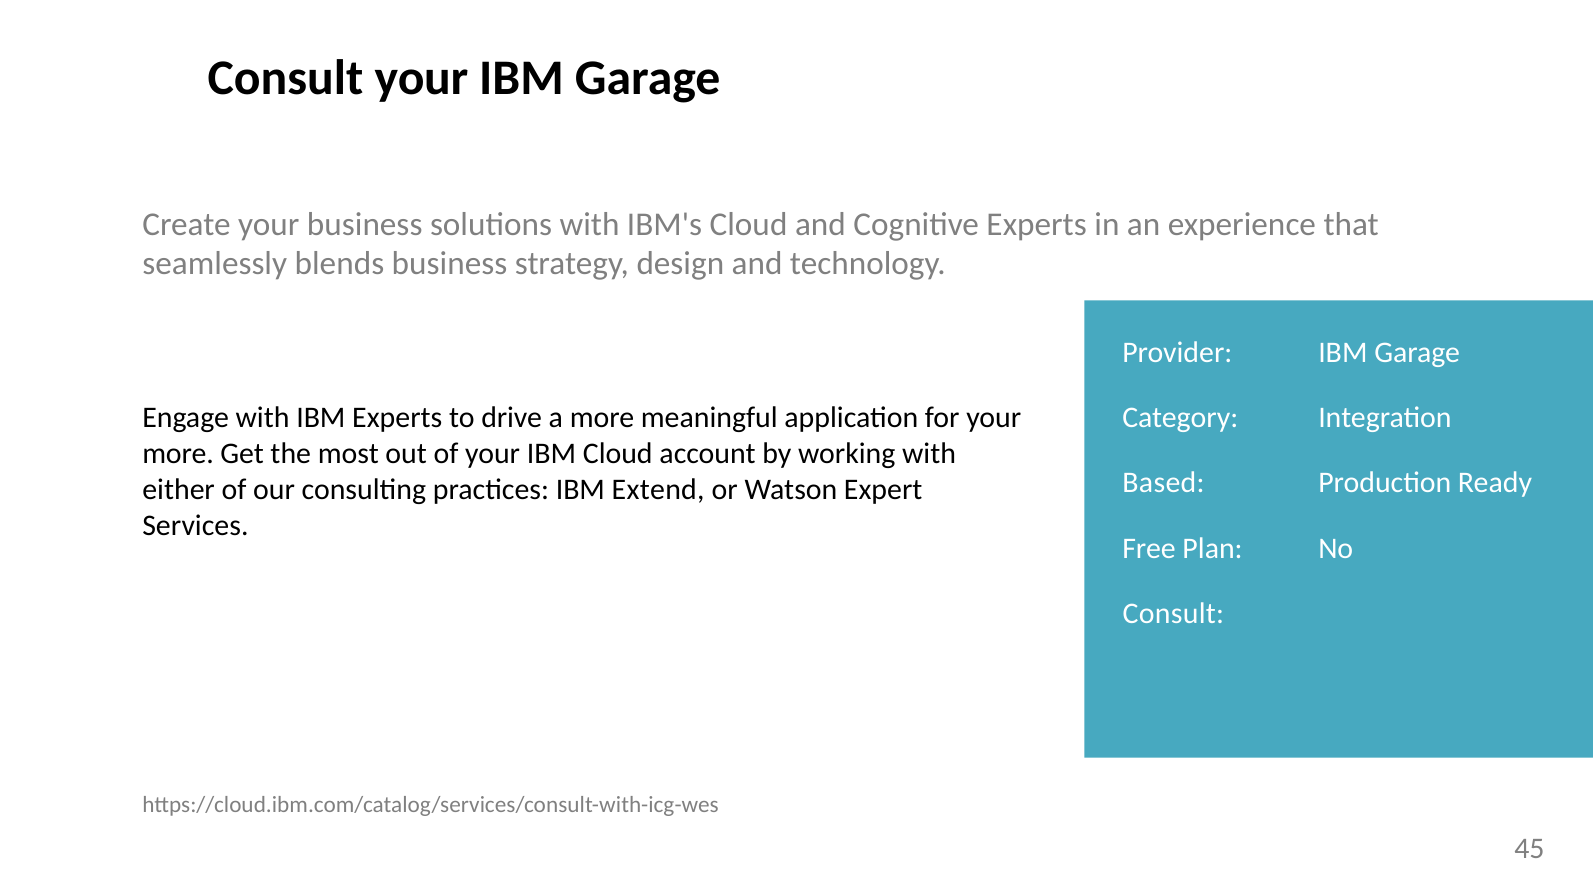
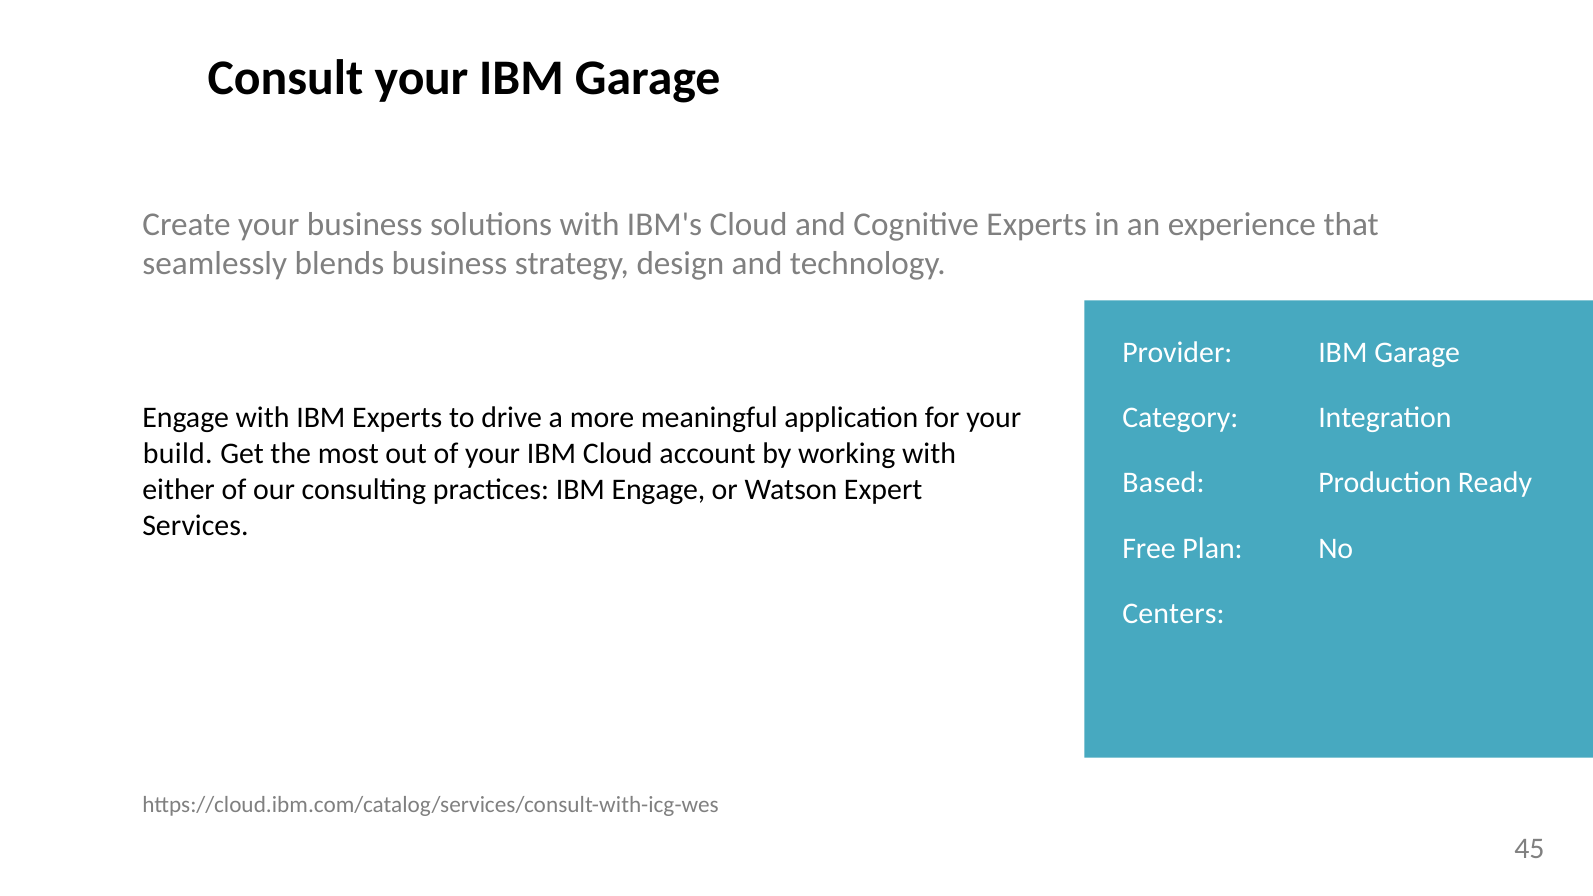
more: more -> build (178, 454)
IBM Extend: Extend -> Engage (658, 489)
Consult: Consult -> Centers (1174, 614)
